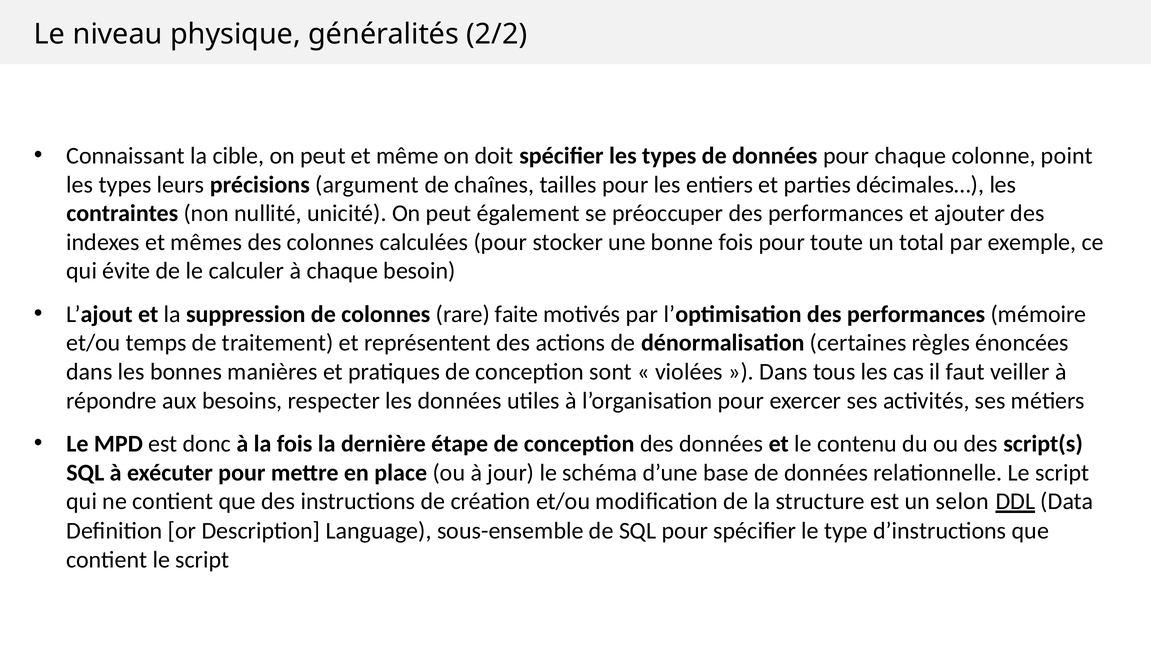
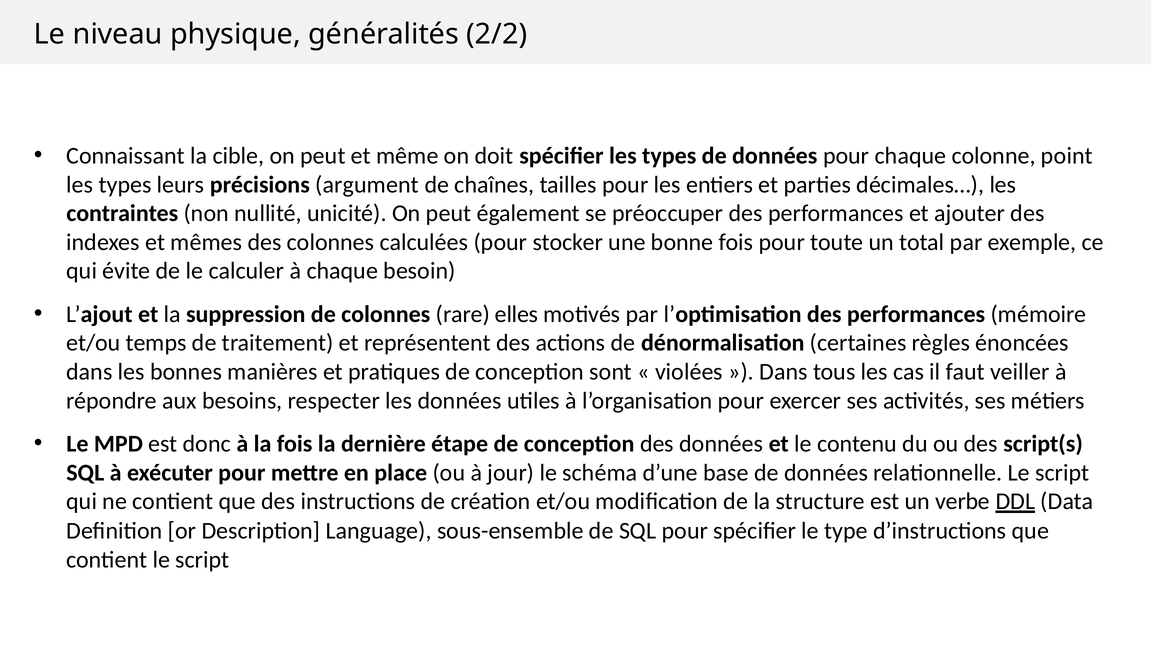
faite: faite -> elles (517, 314)
selon: selon -> verbe (963, 501)
